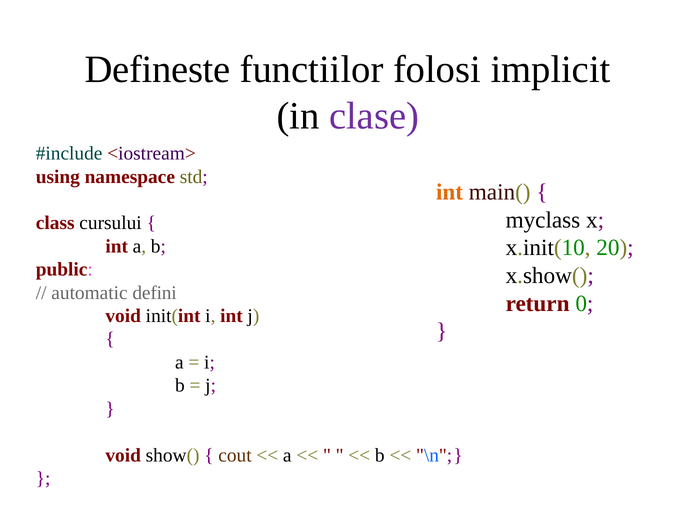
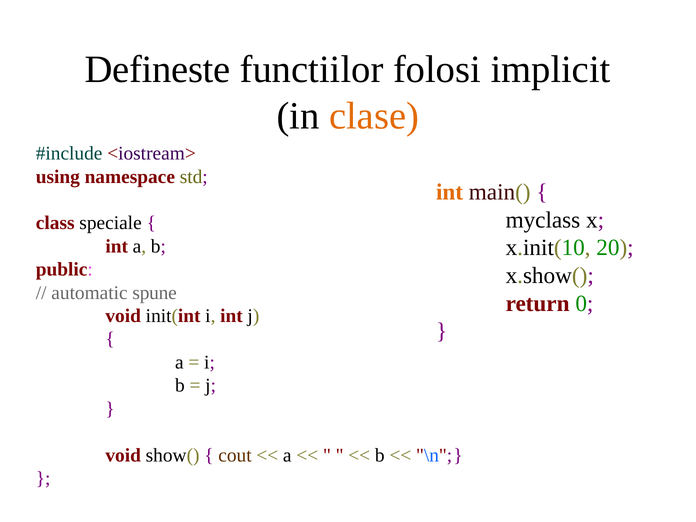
clase colour: purple -> orange (374, 116)
cursului: cursului -> speciale (111, 223)
defini: defini -> spune (155, 293)
